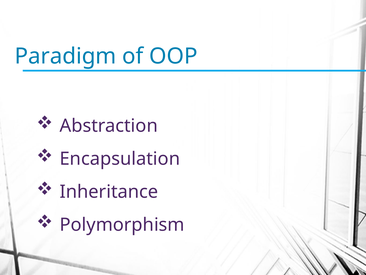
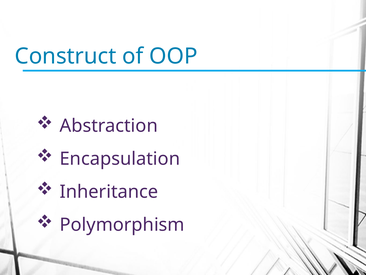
Paradigm: Paradigm -> Construct (66, 56)
